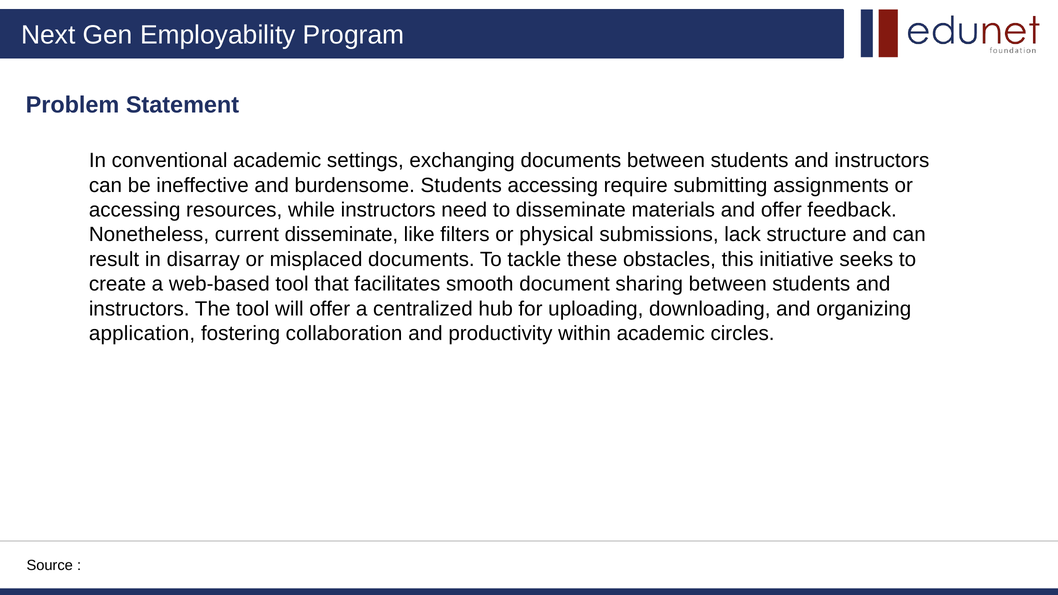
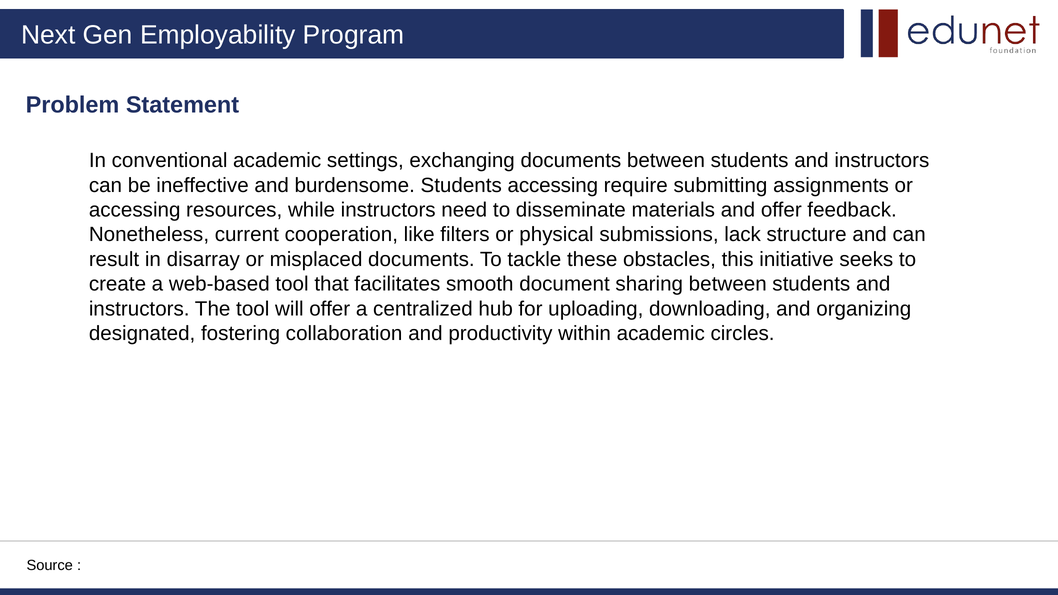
current disseminate: disseminate -> cooperation (341, 235)
application: application -> designated (142, 334)
